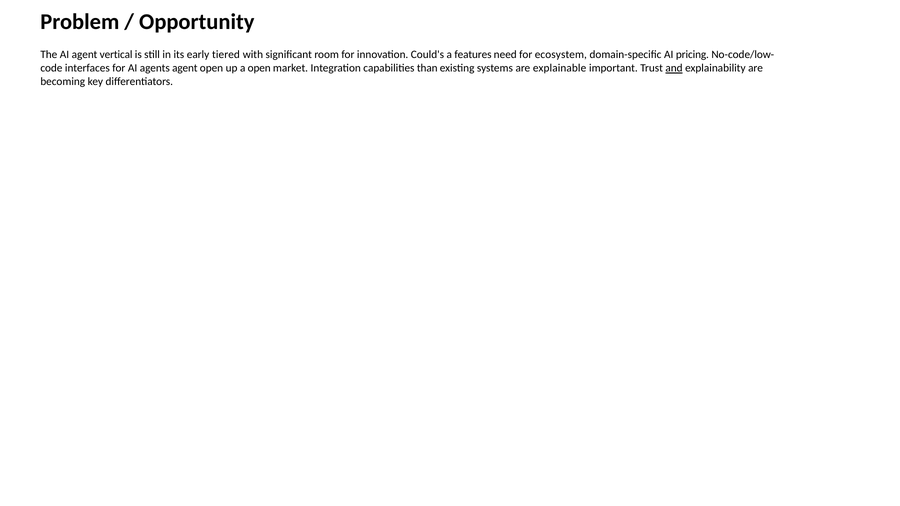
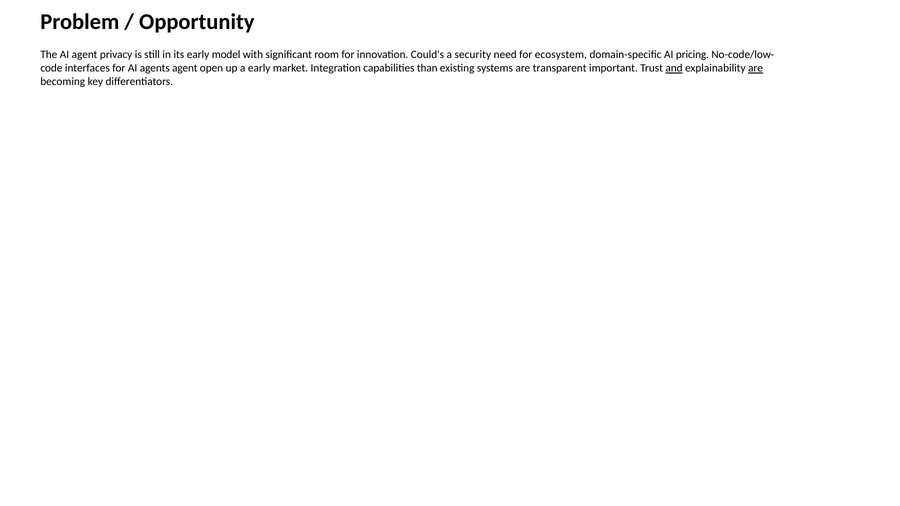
vertical: vertical -> privacy (116, 55)
tiered: tiered -> model (226, 55)
features: features -> security (473, 55)
a open: open -> early (259, 68)
explainable: explainable -> transparent (560, 68)
are underline: none -> present (756, 68)
